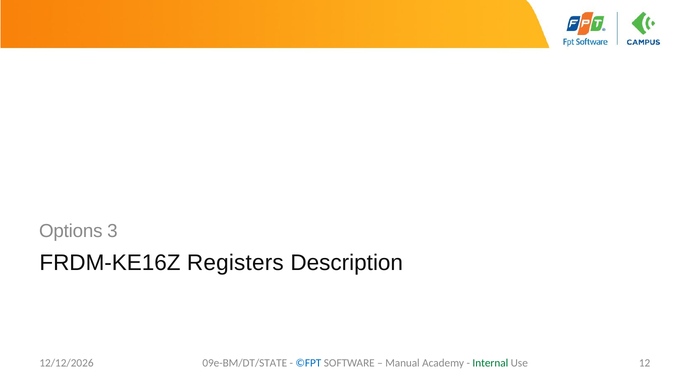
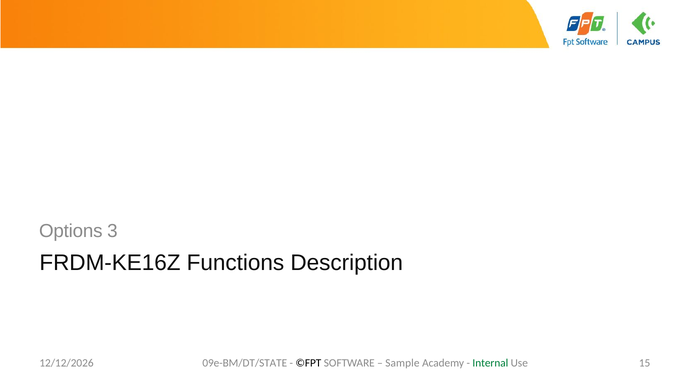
Registers: Registers -> Functions (235, 262)
©FPT colour: blue -> black (308, 363)
Manual: Manual -> Sample (402, 363)
12: 12 -> 15 (645, 363)
